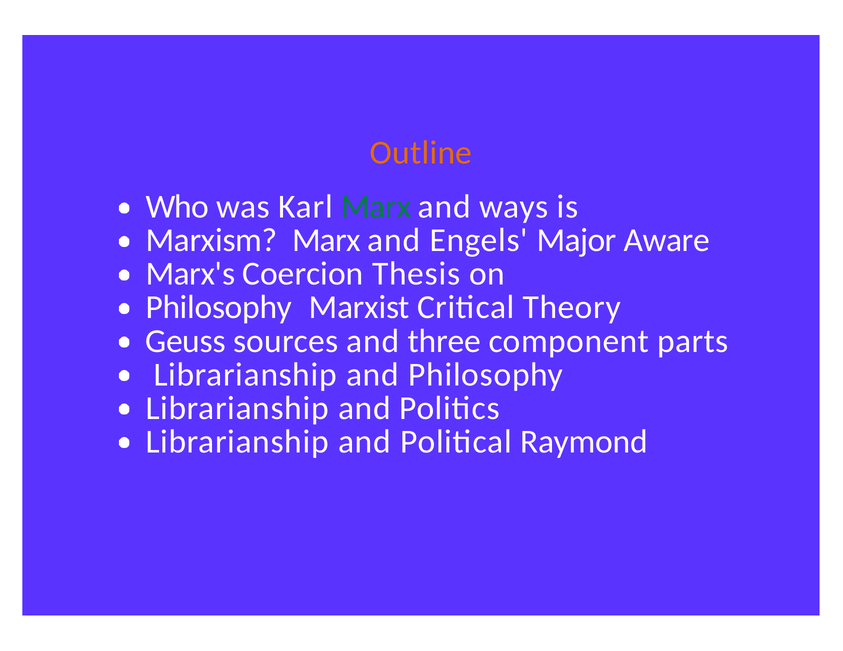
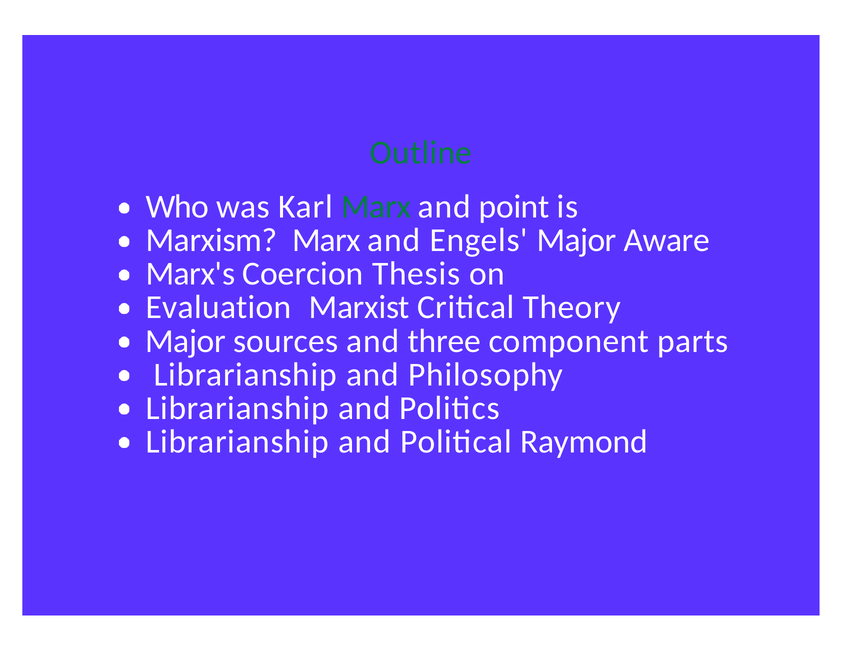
Outline colour: orange -> green (421, 153)
ways: ways -> point (514, 207)
Philosophy: Philosophy -> Evaluation (219, 308)
Geuss: Geuss -> Major (186, 341)
